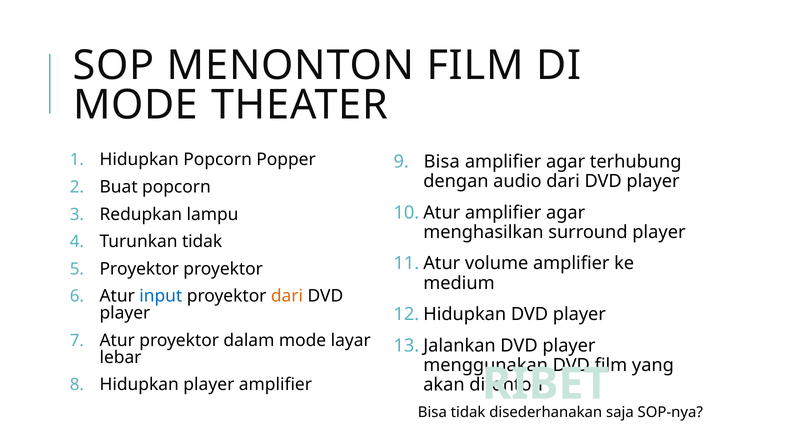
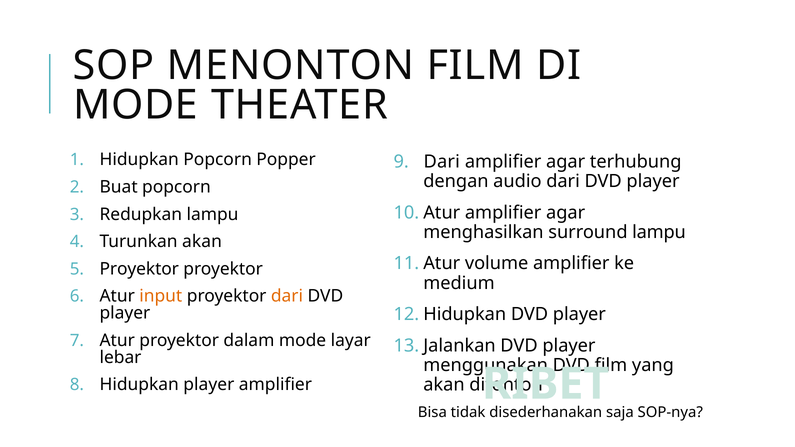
Bisa: Bisa -> Dari (442, 162)
surround player: player -> lampu (659, 232)
Turunkan tidak: tidak -> akan (202, 242)
input colour: blue -> orange (161, 296)
